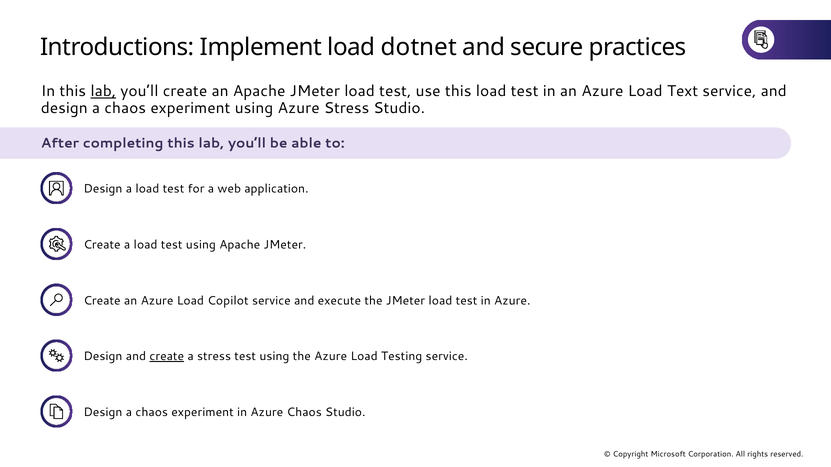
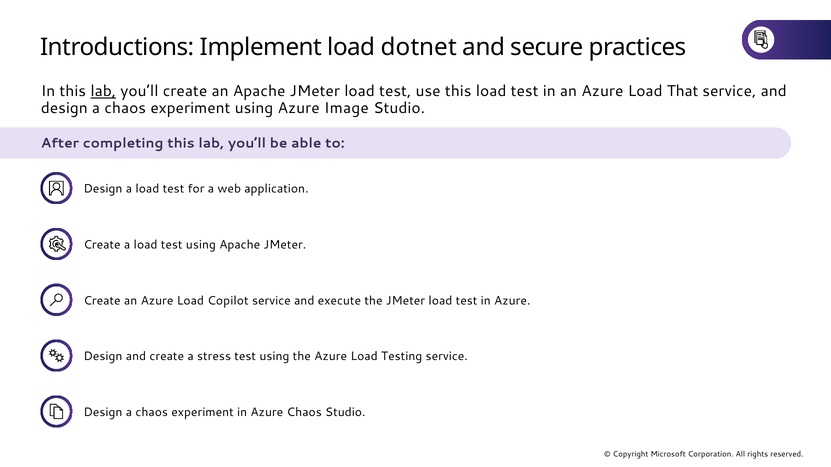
Text: Text -> That (683, 91)
Azure Stress: Stress -> Image (346, 108)
create underline: present -> none (167, 357)
